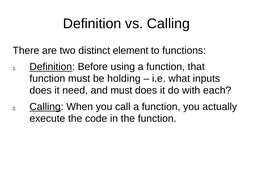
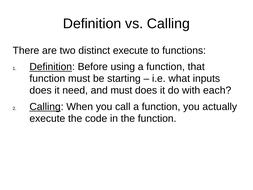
distinct element: element -> execute (131, 50)
holding: holding -> starting (124, 78)
